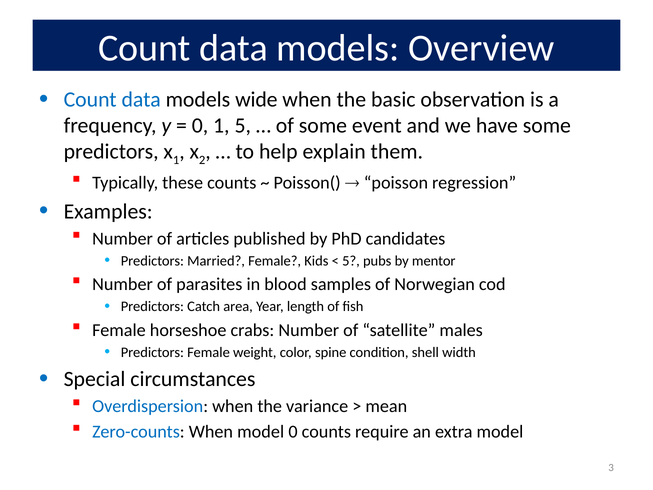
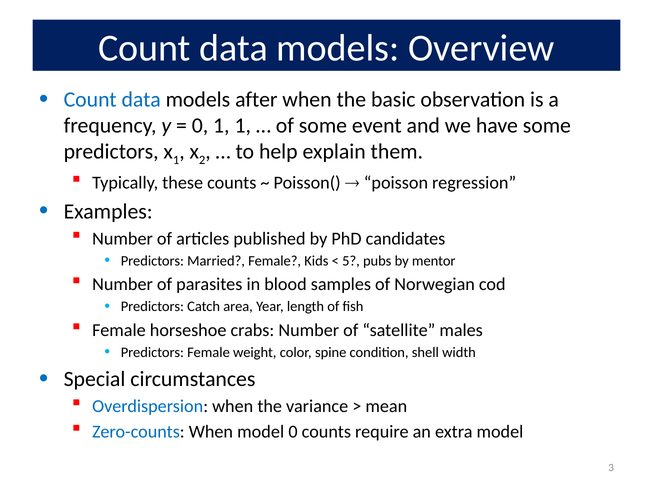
wide: wide -> after (256, 99)
1 5: 5 -> 1 (243, 126)
